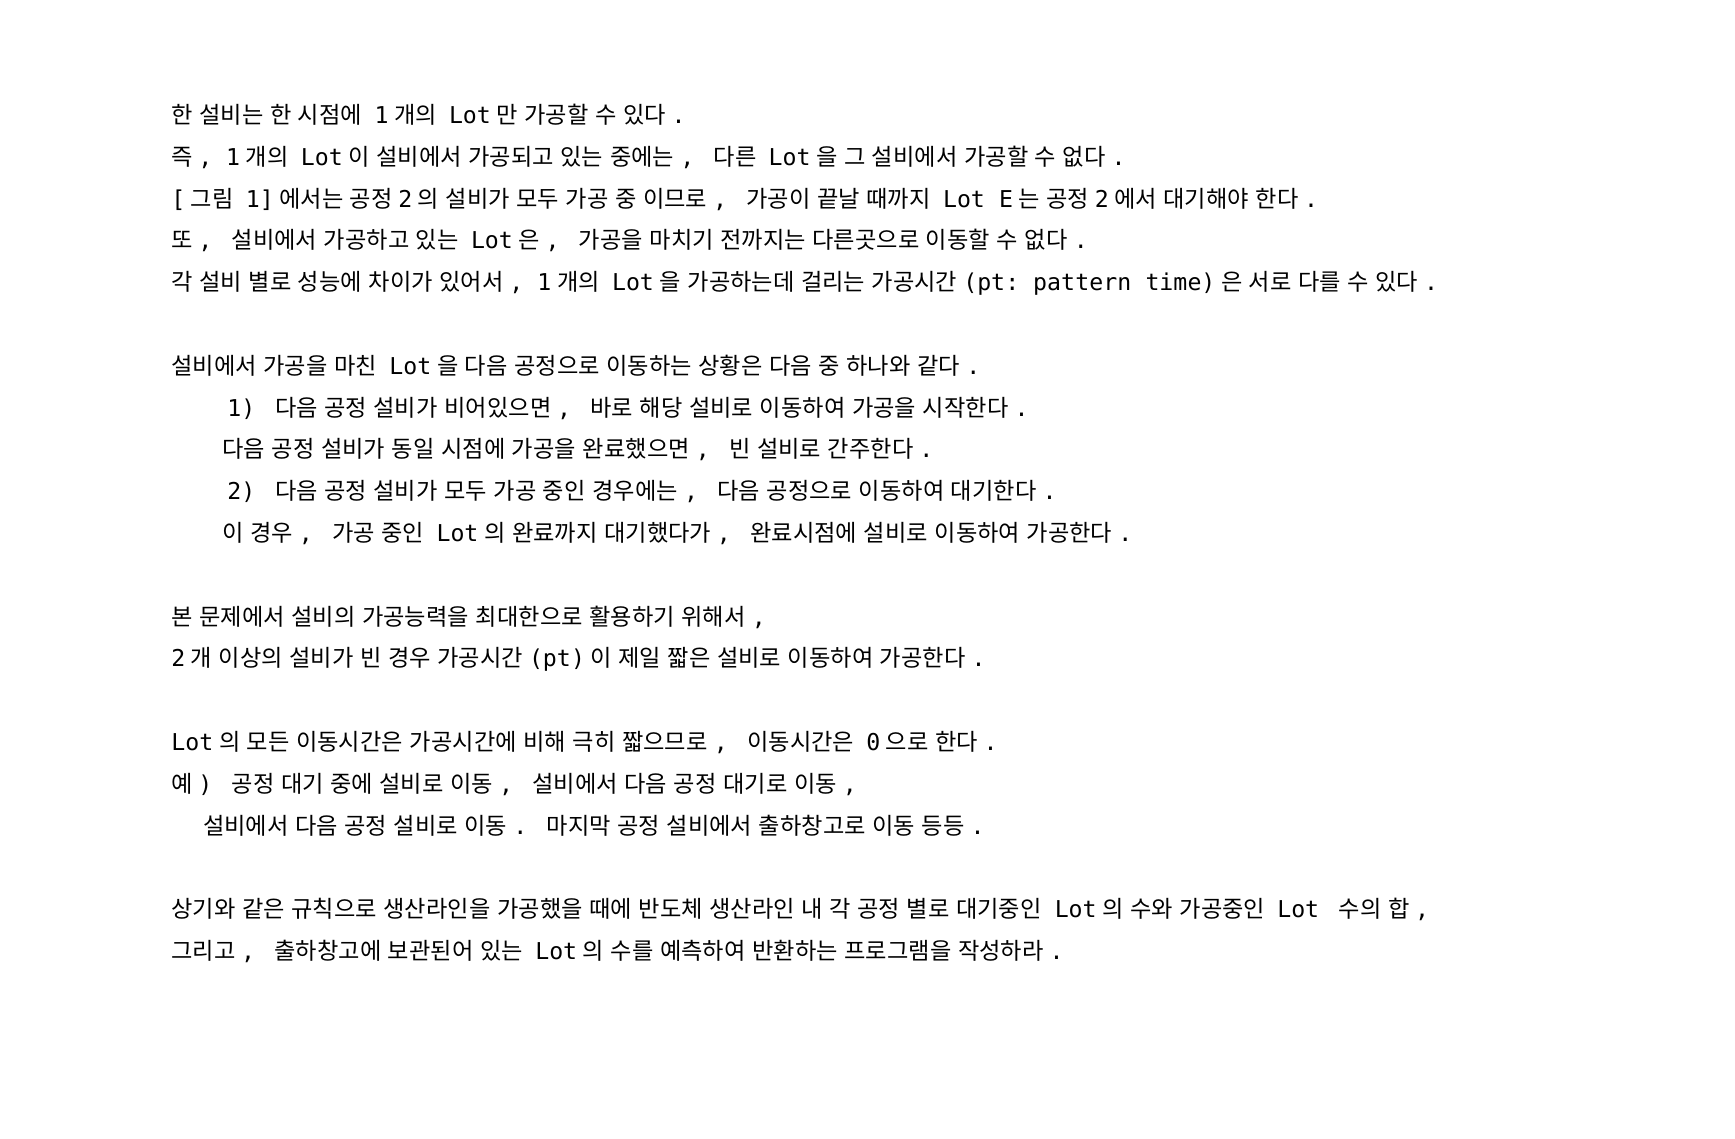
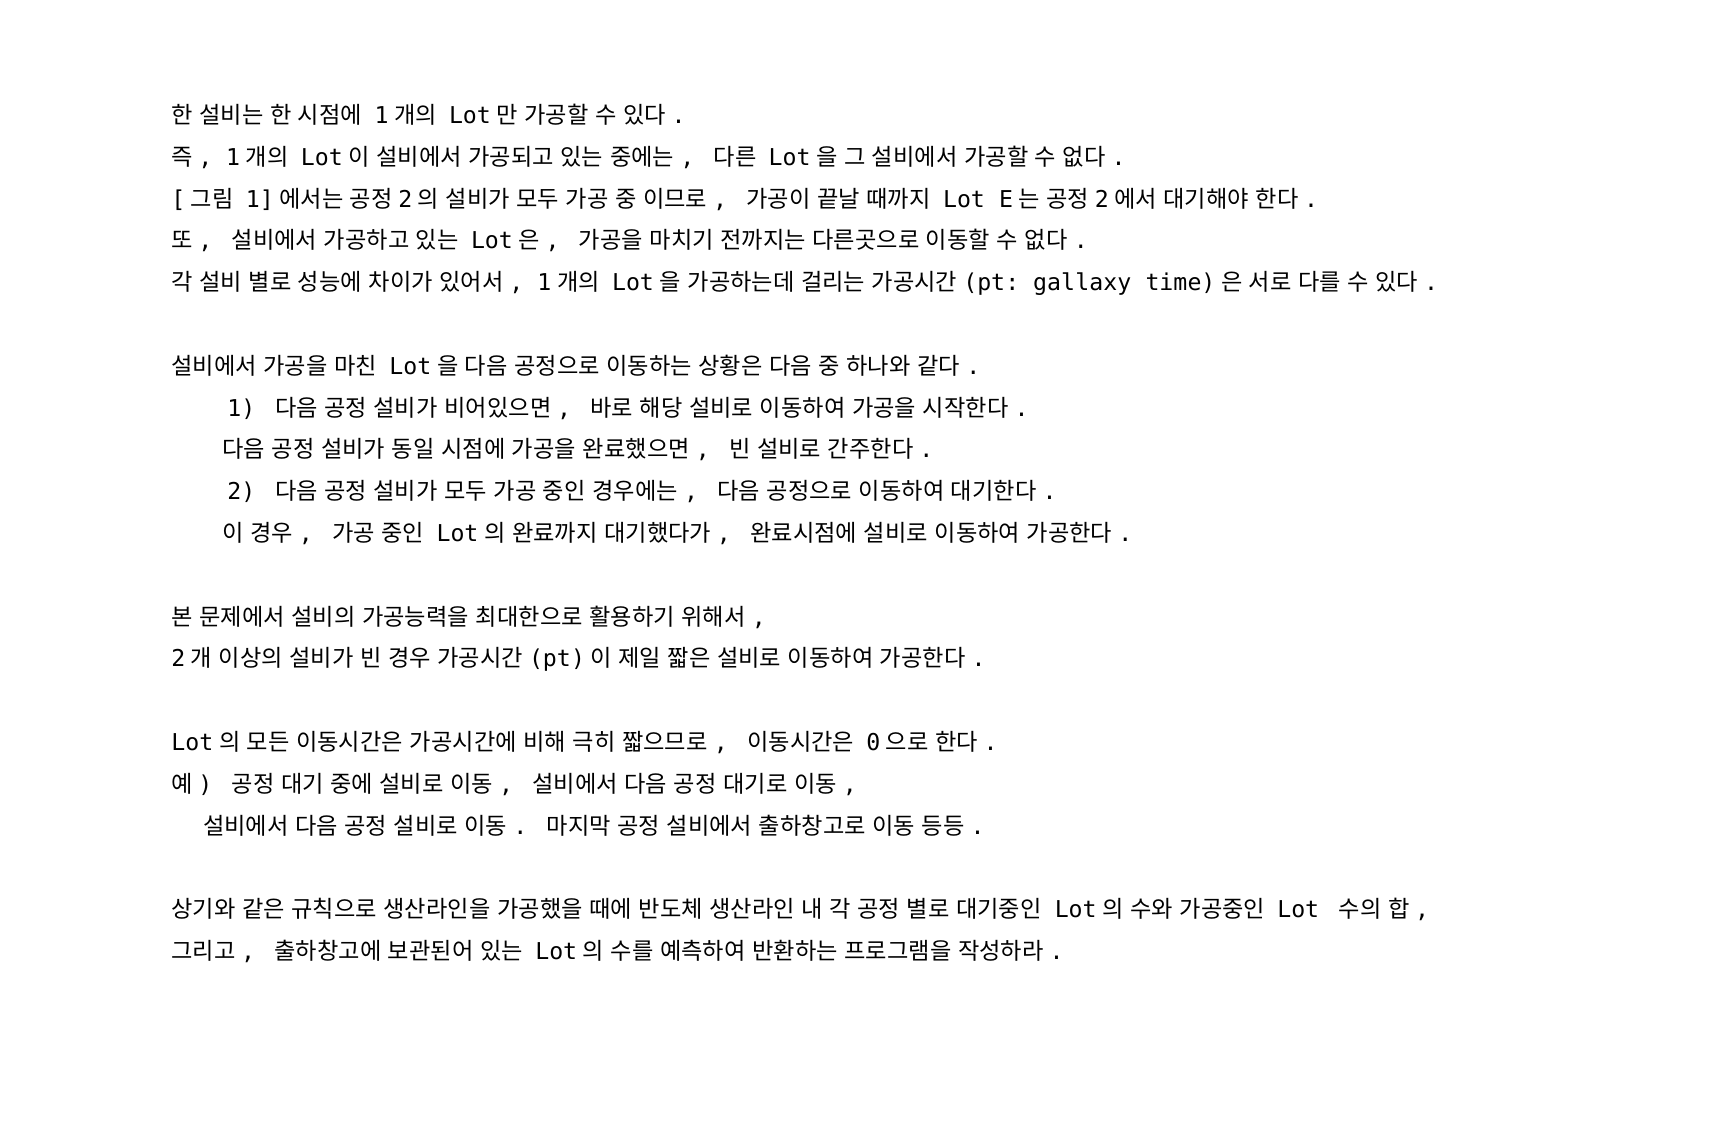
pattern: pattern -> gallaxy (1082, 283)
